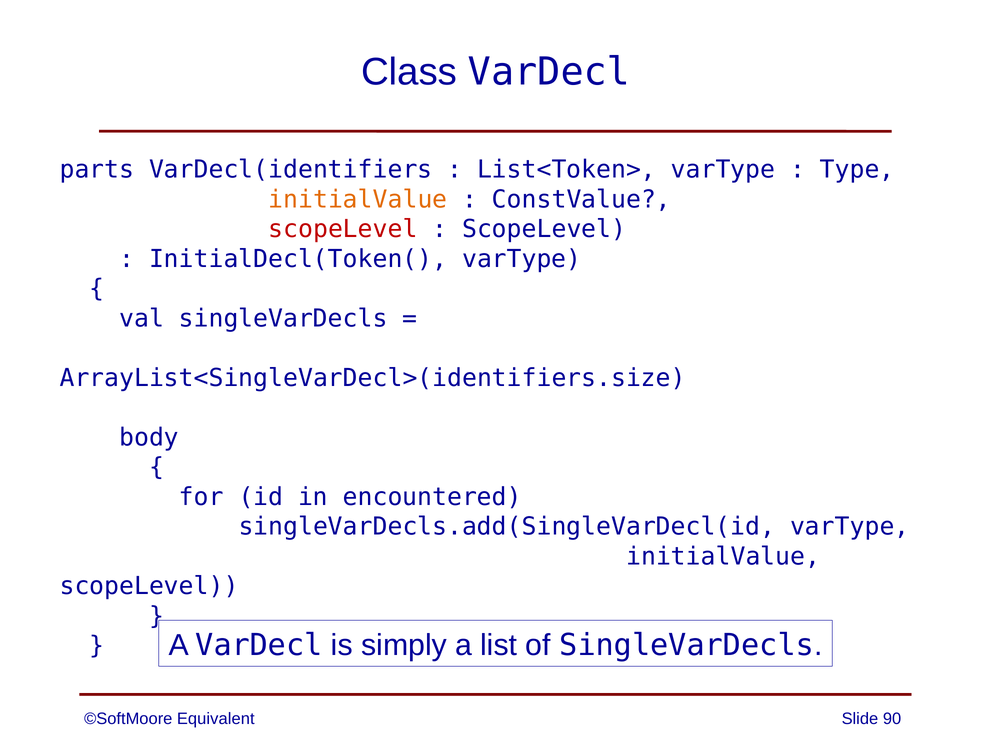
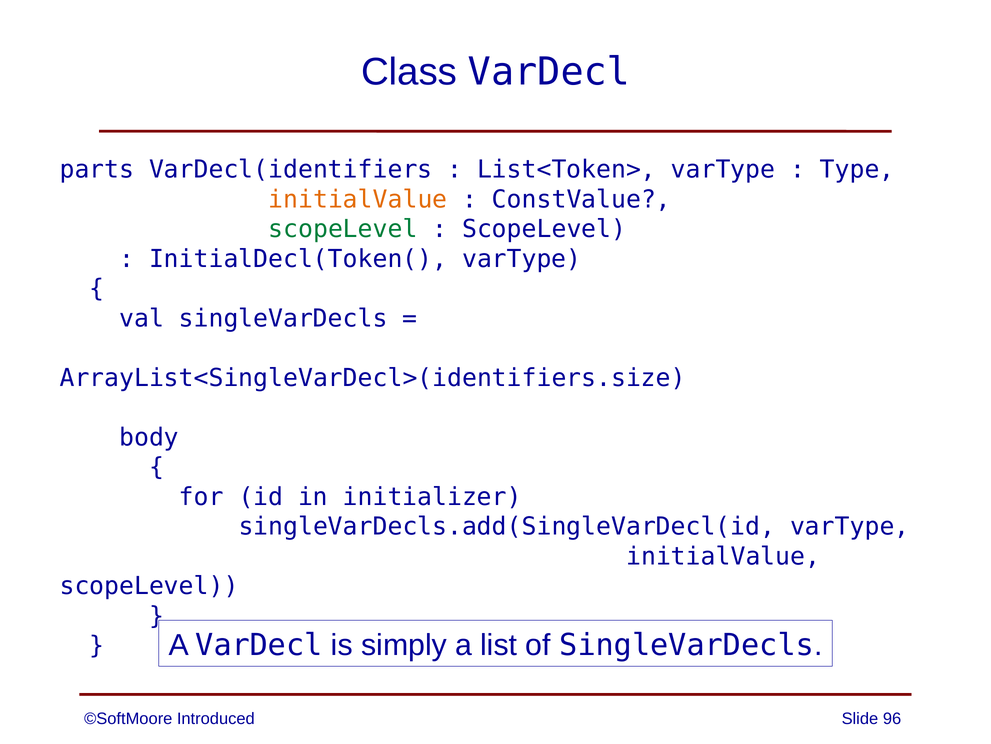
scopeLevel colour: red -> green (343, 229)
encountered: encountered -> initializer (432, 496)
Equivalent: Equivalent -> Introduced (216, 718)
90: 90 -> 96 (892, 718)
